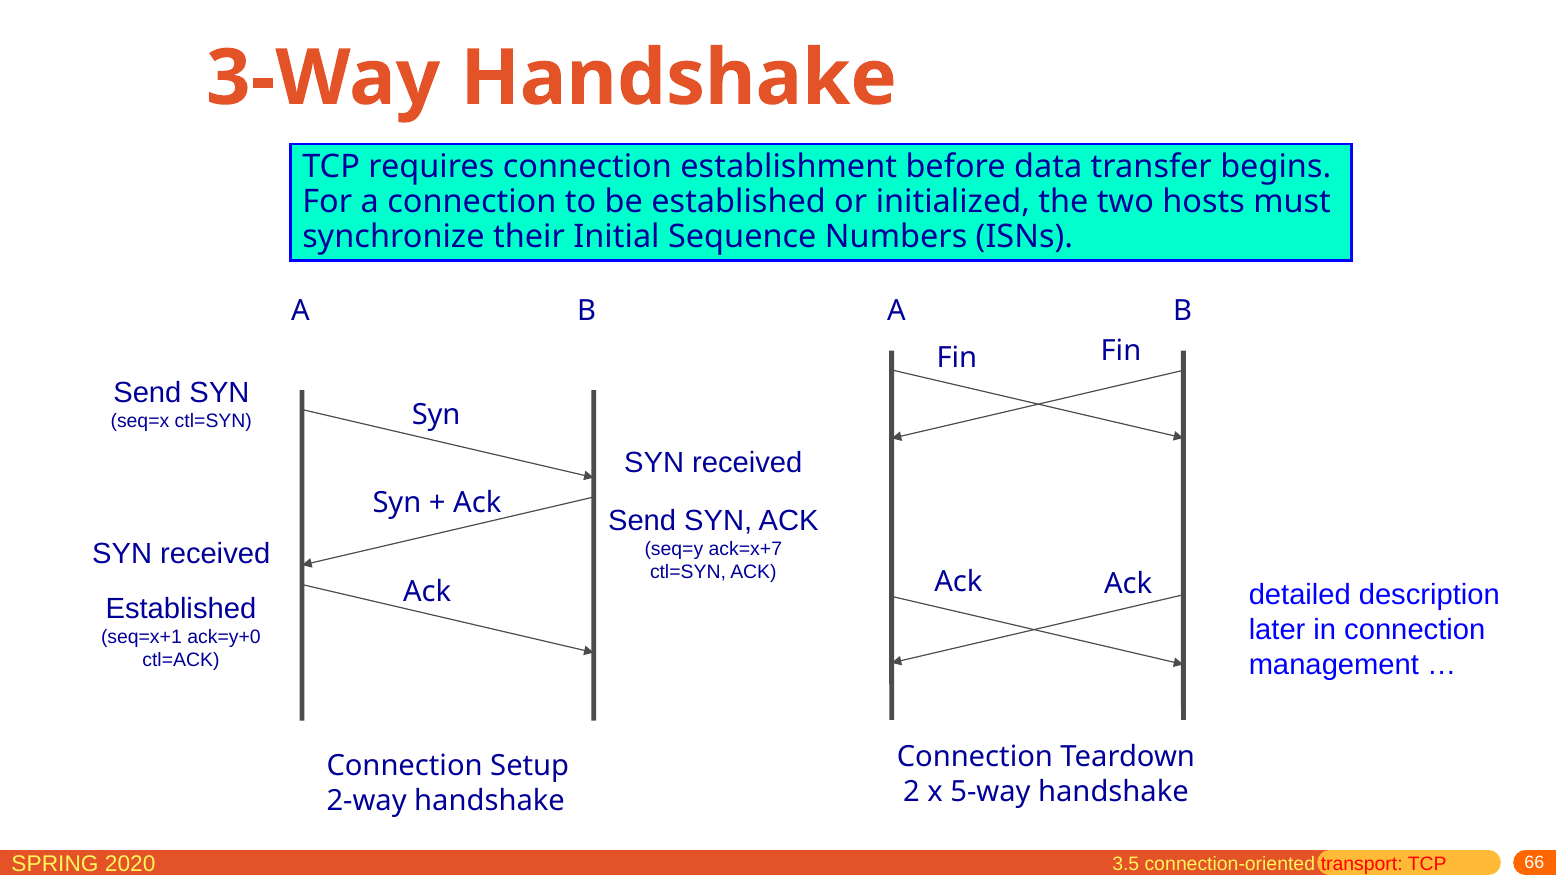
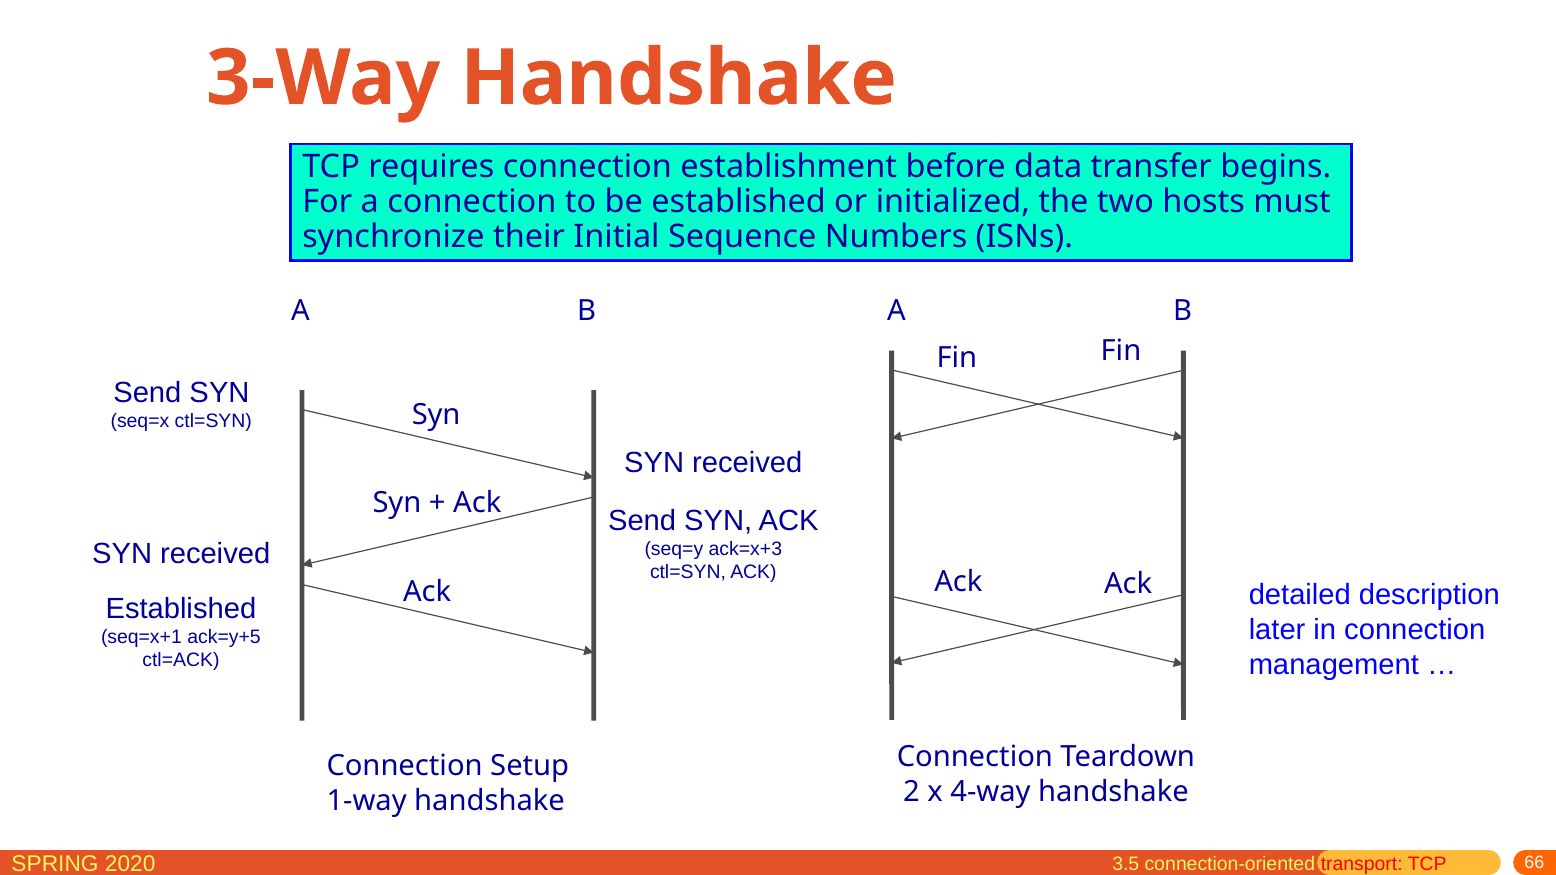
ack=x+7: ack=x+7 -> ack=x+3 (745, 549)
ack=y+0: ack=y+0 -> ack=y+5 (224, 637)
5-way: 5-way -> 4-way (991, 792)
2-way: 2-way -> 1-way (367, 801)
